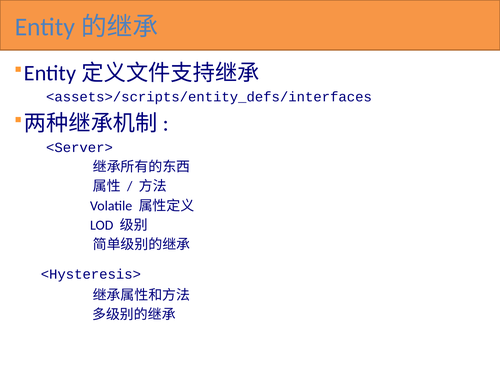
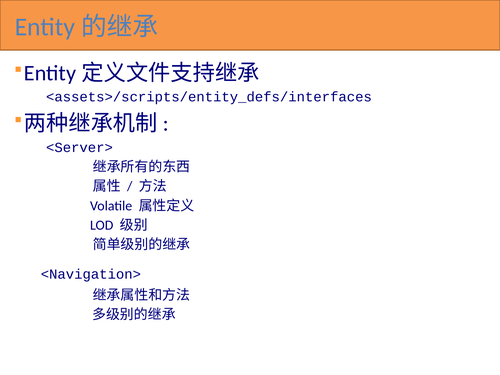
<Hysteresis>: <Hysteresis> -> <Navigation> (91, 274)
